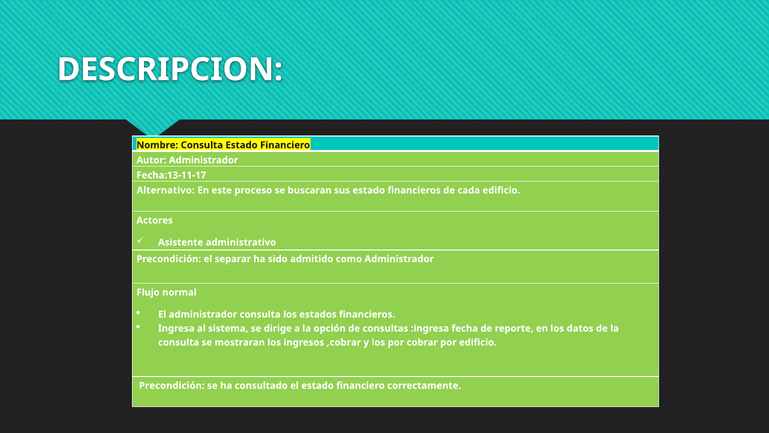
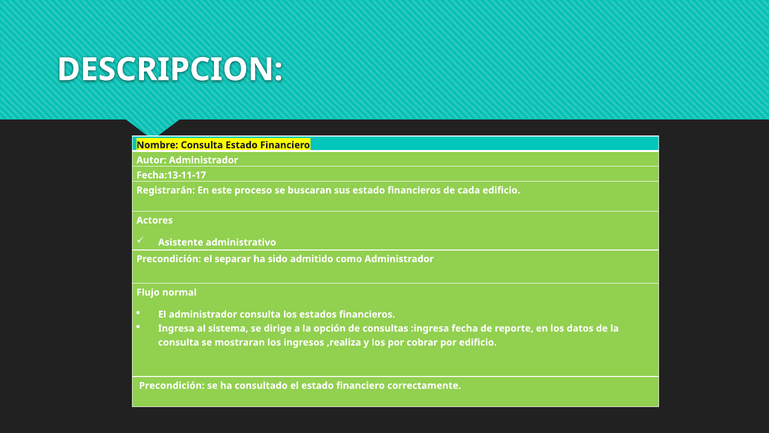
Alternativo: Alternativo -> Registrarán (166, 190)
,cobrar: ,cobrar -> ,realiza (344, 342)
